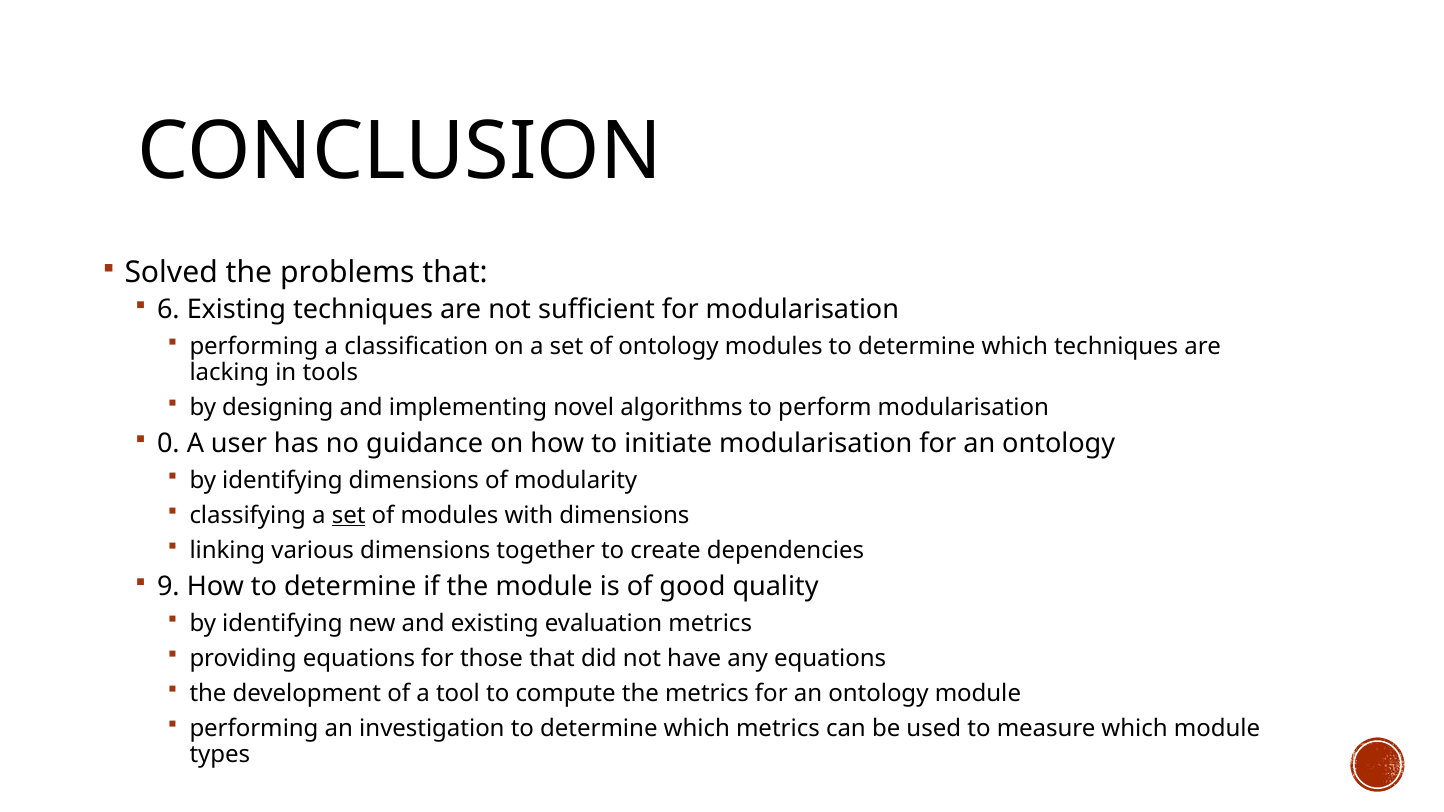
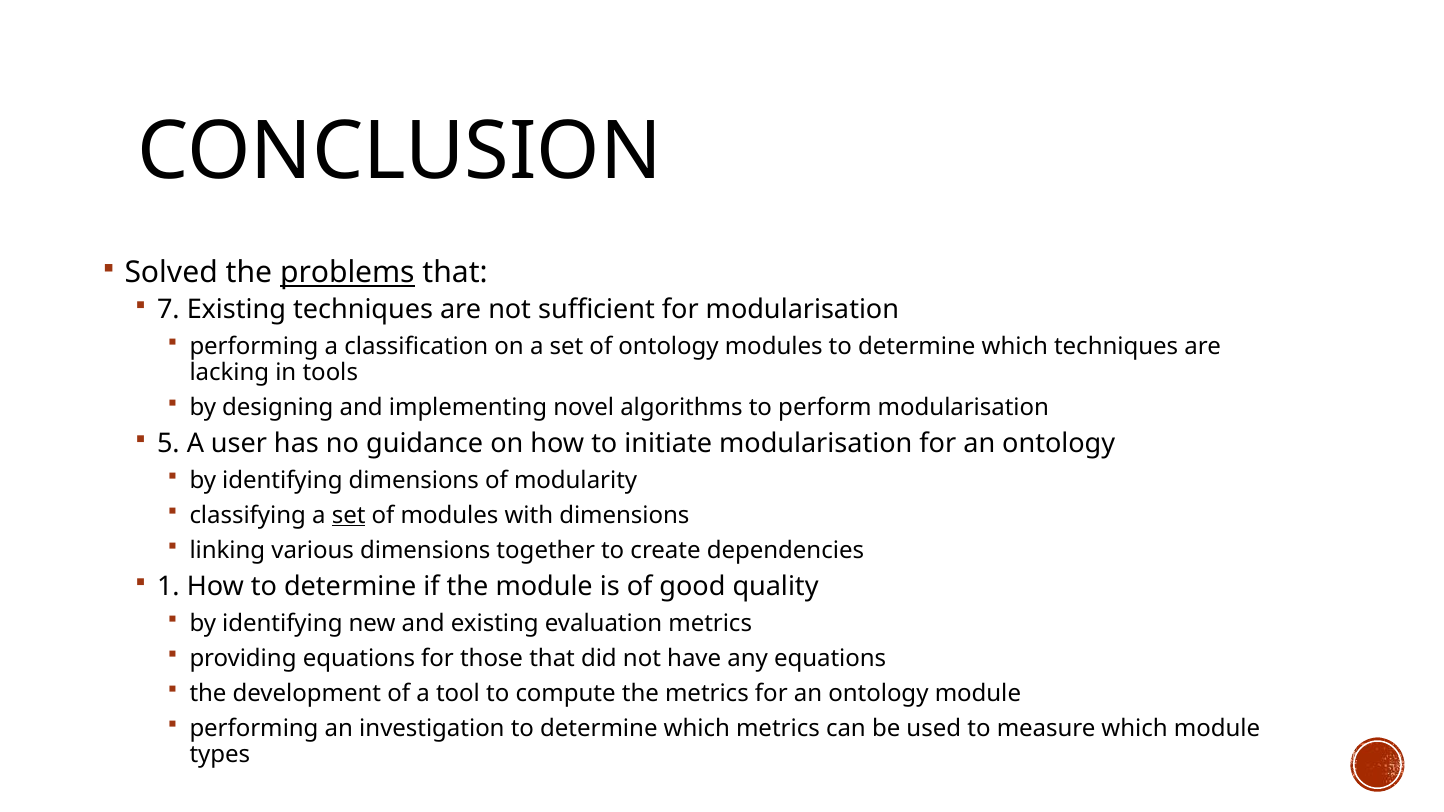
problems underline: none -> present (347, 273)
6: 6 -> 7 (168, 310)
0: 0 -> 5 (168, 444)
9: 9 -> 1 (168, 587)
